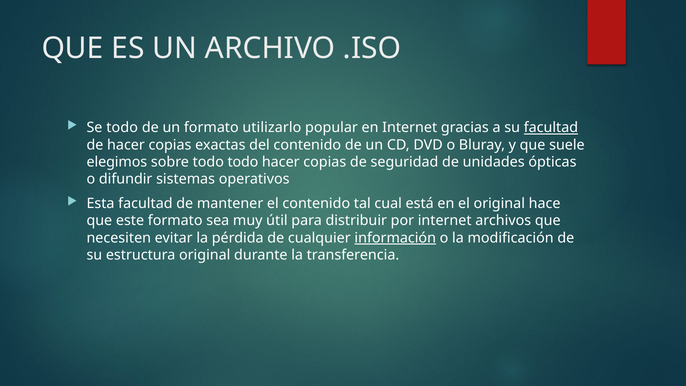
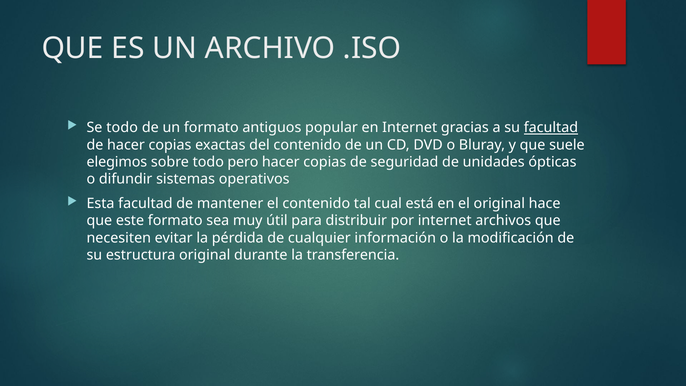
utilizarlo: utilizarlo -> antiguos (272, 128)
todo todo: todo -> pero (243, 162)
información underline: present -> none (395, 238)
